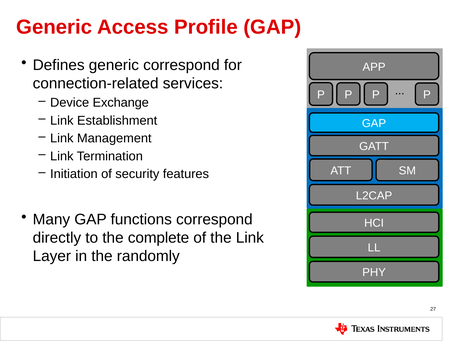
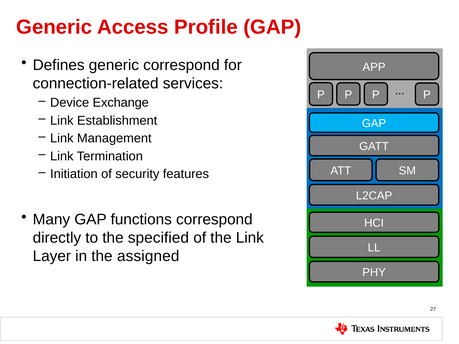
complete: complete -> specified (158, 238)
randomly: randomly -> assigned (148, 256)
